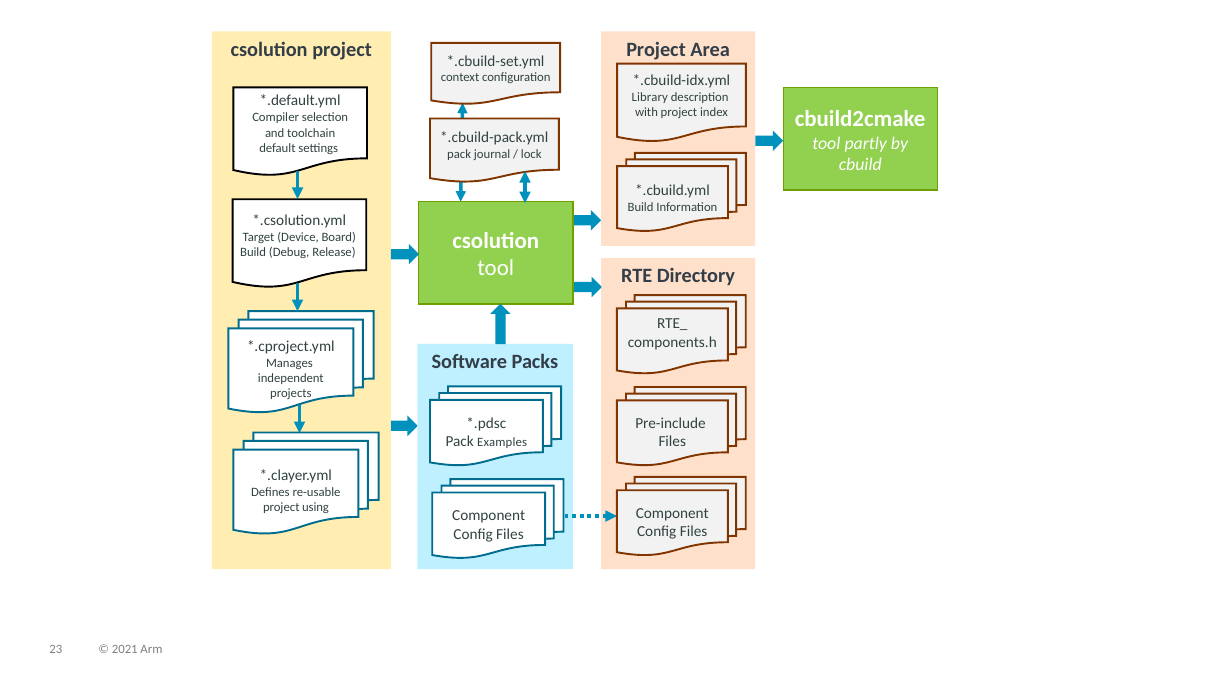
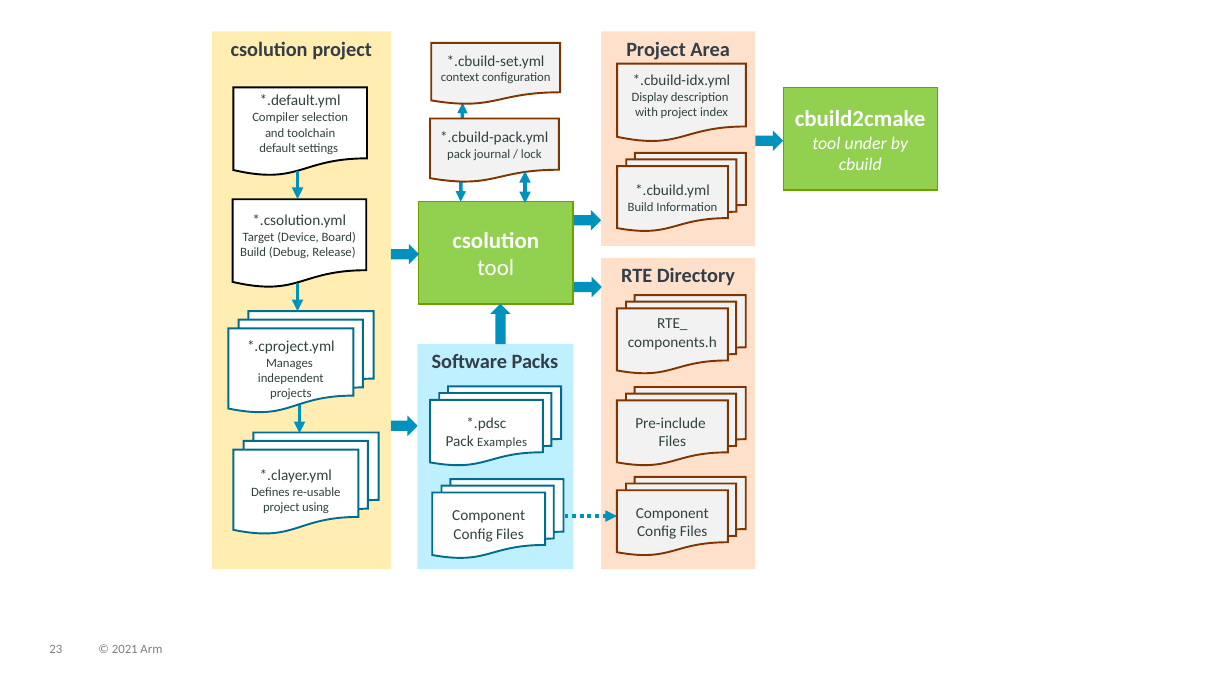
Library: Library -> Display (650, 98)
partly: partly -> under (866, 143)
